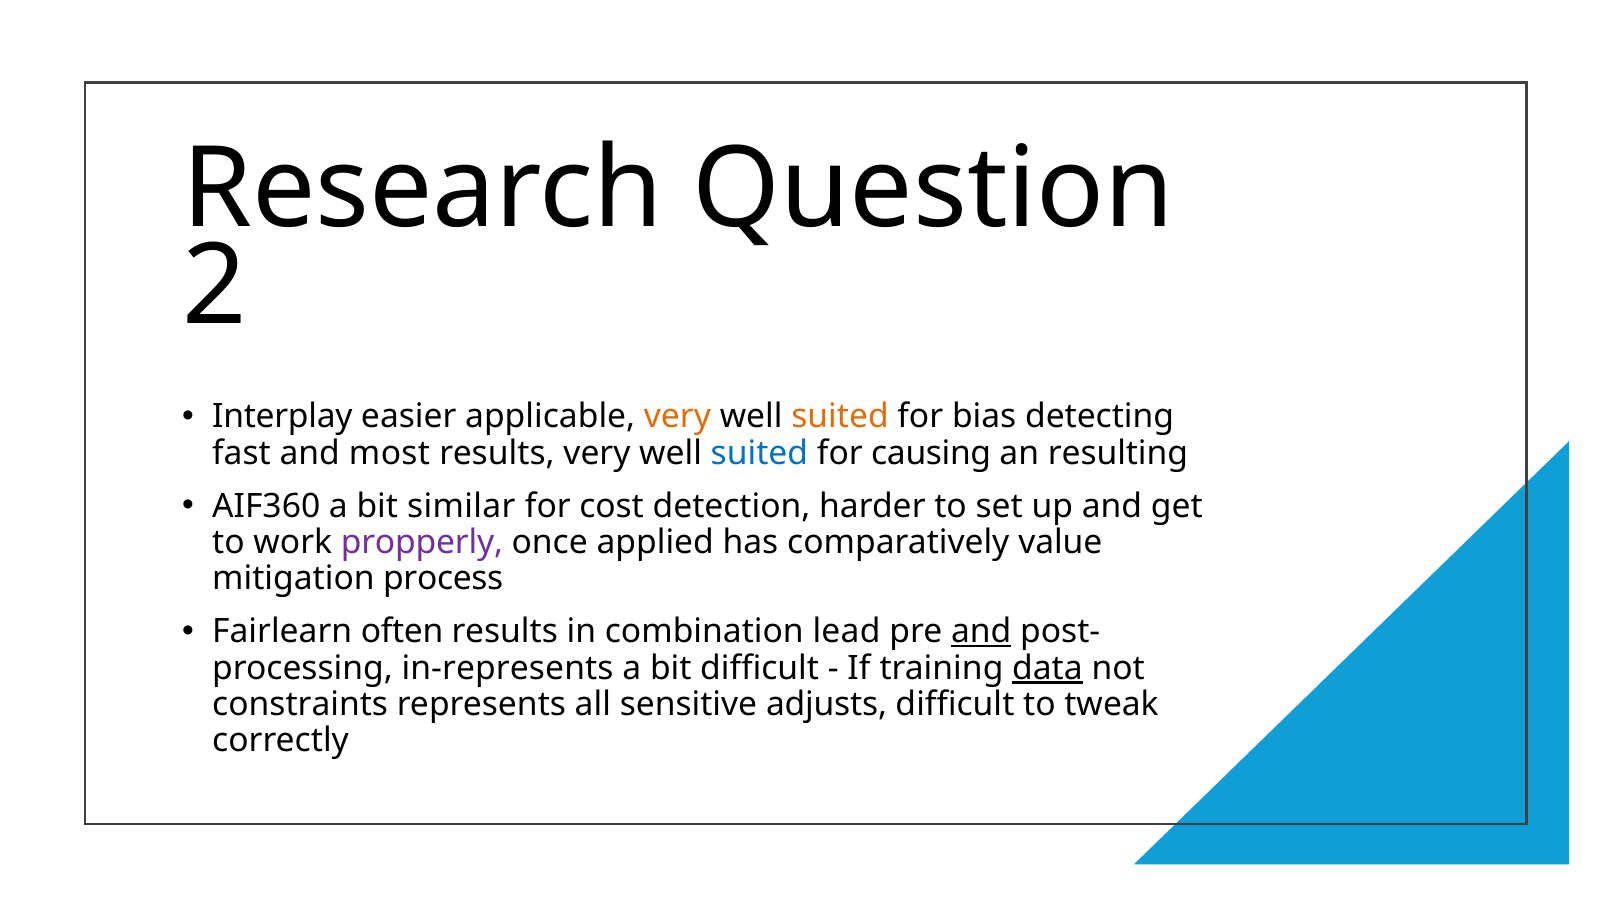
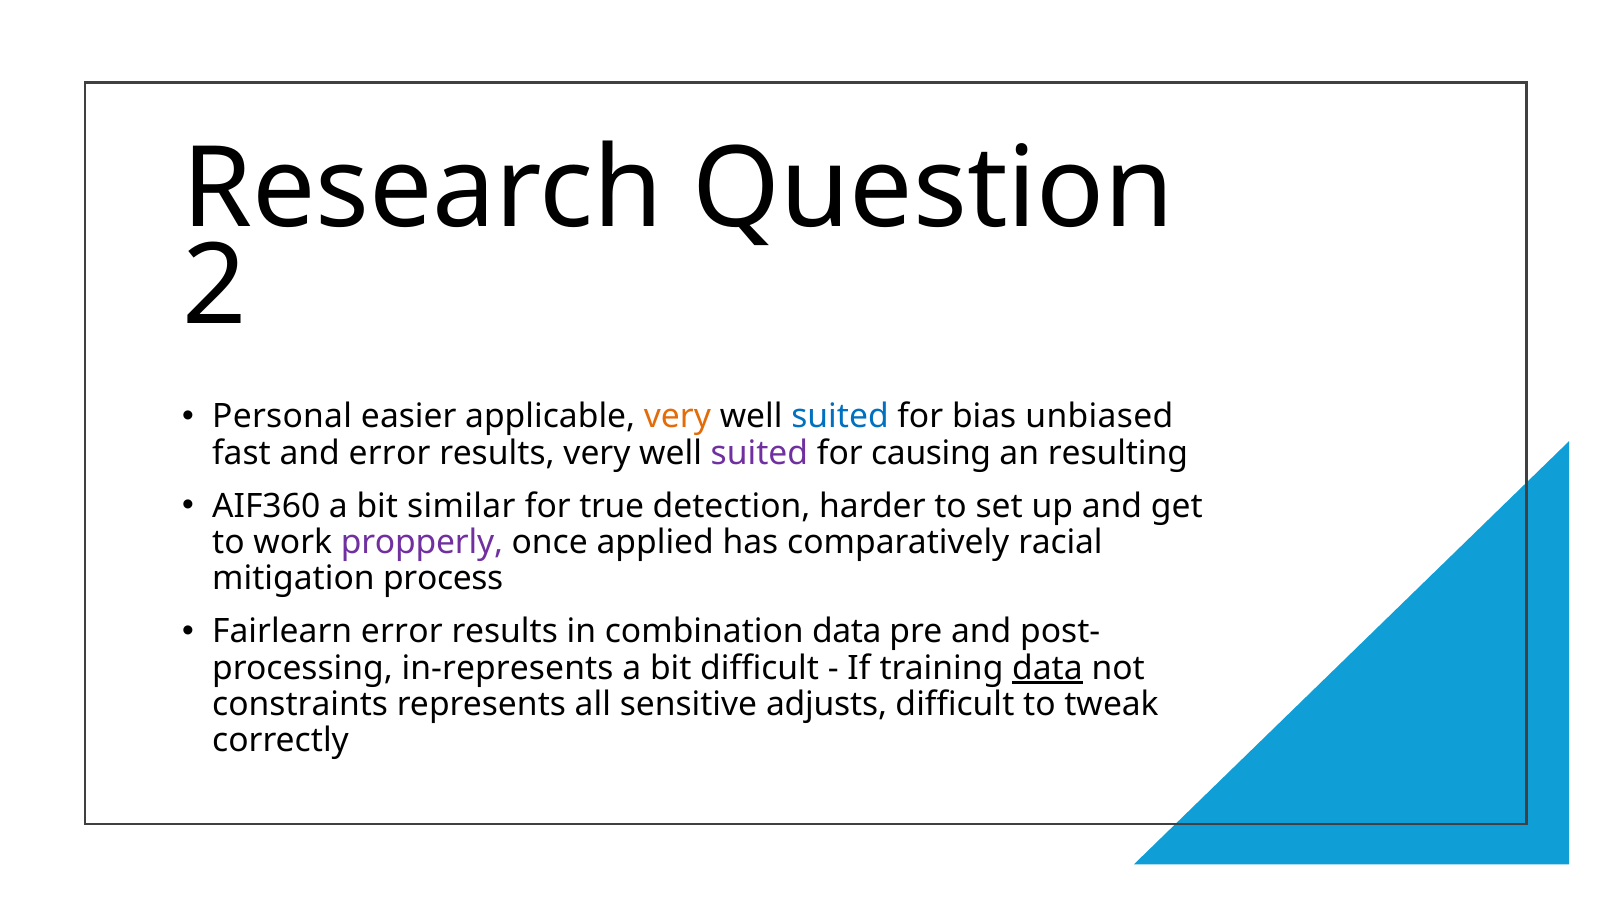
Interplay: Interplay -> Personal (282, 417)
suited colour: orange -> blue (840, 417)
detecting: detecting -> unbiased (1099, 417)
and most: most -> error (390, 453)
suited colour: blue -> purple (759, 453)
cost: cost -> true (612, 506)
value: value -> racial (1060, 542)
Fairlearn often: often -> error (402, 632)
combination lead: lead -> data (847, 632)
and underline: present -> none (981, 632)
